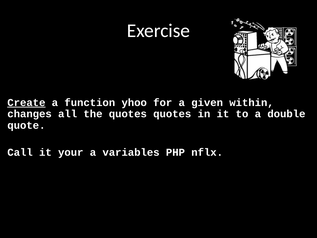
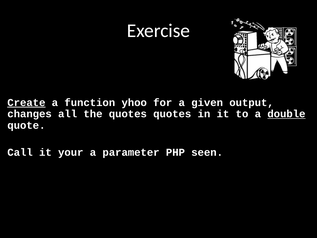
within: within -> output (252, 102)
double underline: none -> present (286, 114)
variables: variables -> parameter (131, 152)
nflx: nflx -> seen (207, 152)
